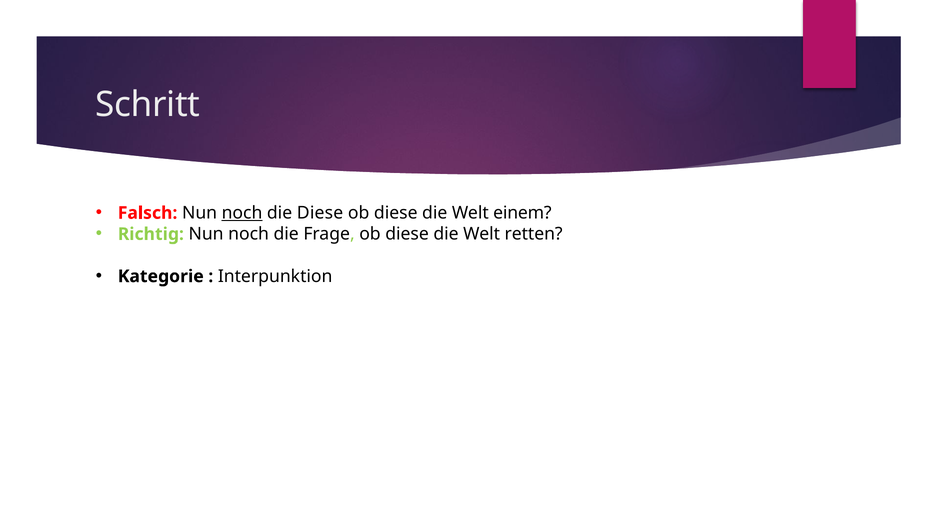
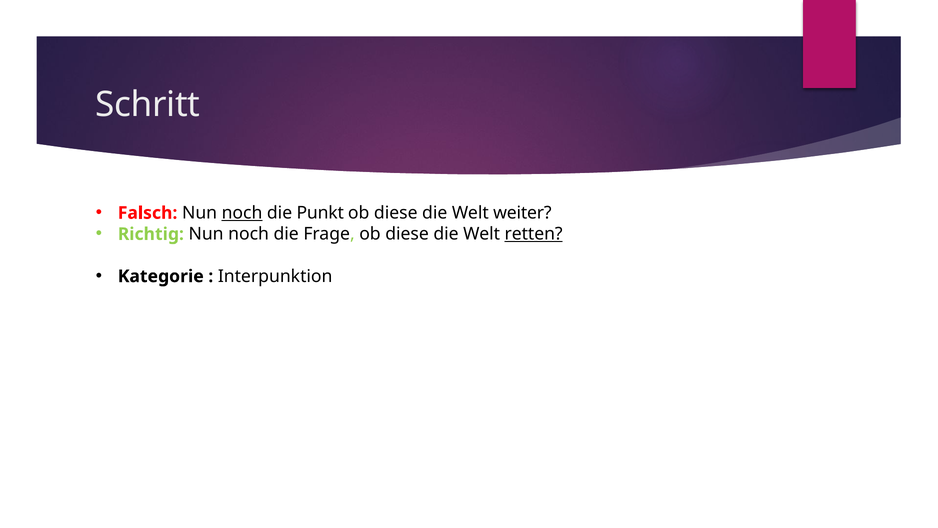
die Diese: Diese -> Punkt (320, 213)
einem: einem -> weiter (522, 213)
retten underline: none -> present (534, 234)
